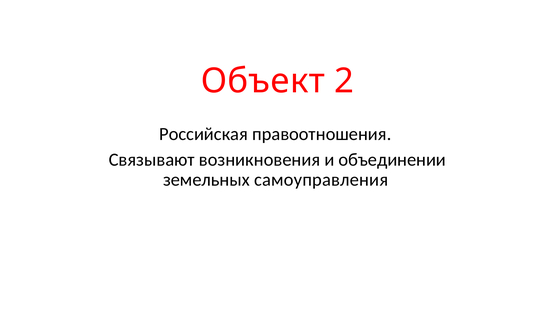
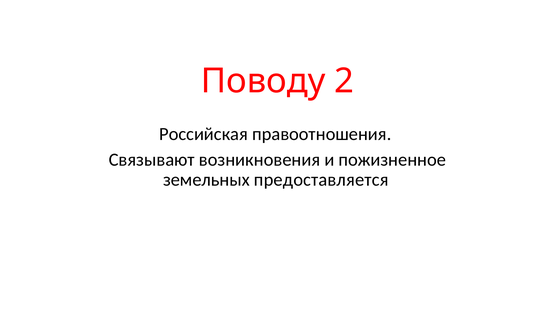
Объект: Объект -> Поводу (263, 81)
объединении: объединении -> пожизненное (392, 160)
самоуправления: самоуправления -> предоставляется (321, 180)
